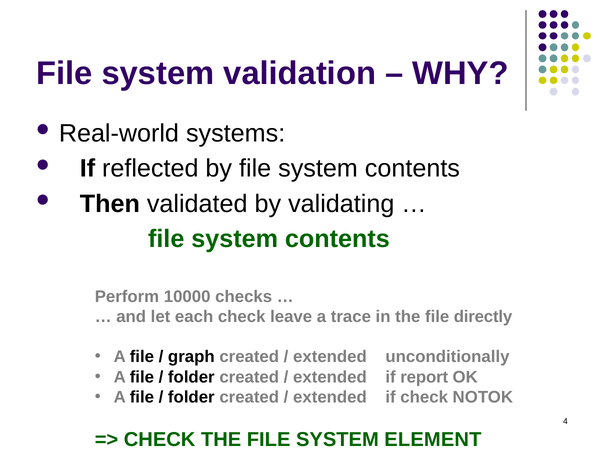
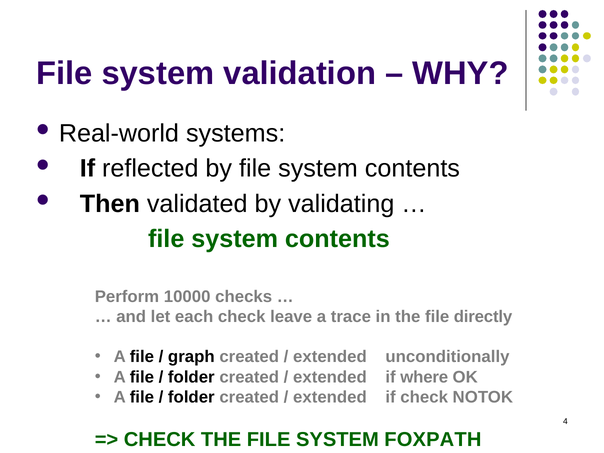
report: report -> where (424, 377)
ELEMENT: ELEMENT -> FOXPATH (433, 440)
